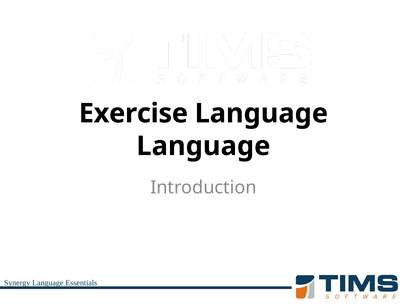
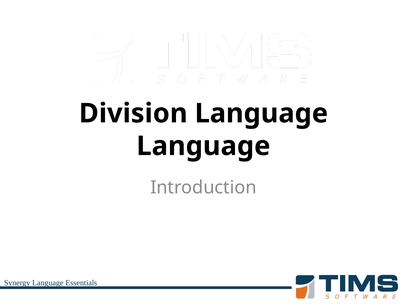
Exercise: Exercise -> Division (133, 113)
